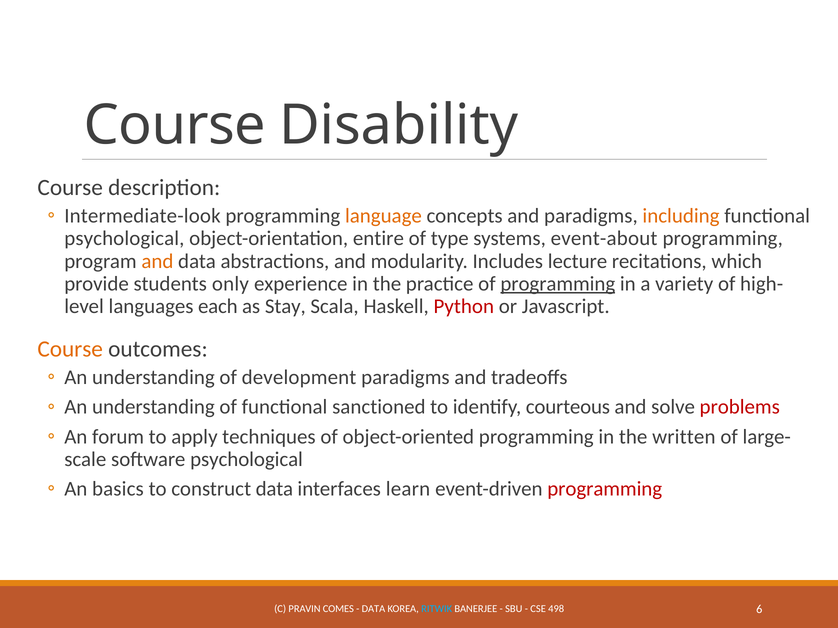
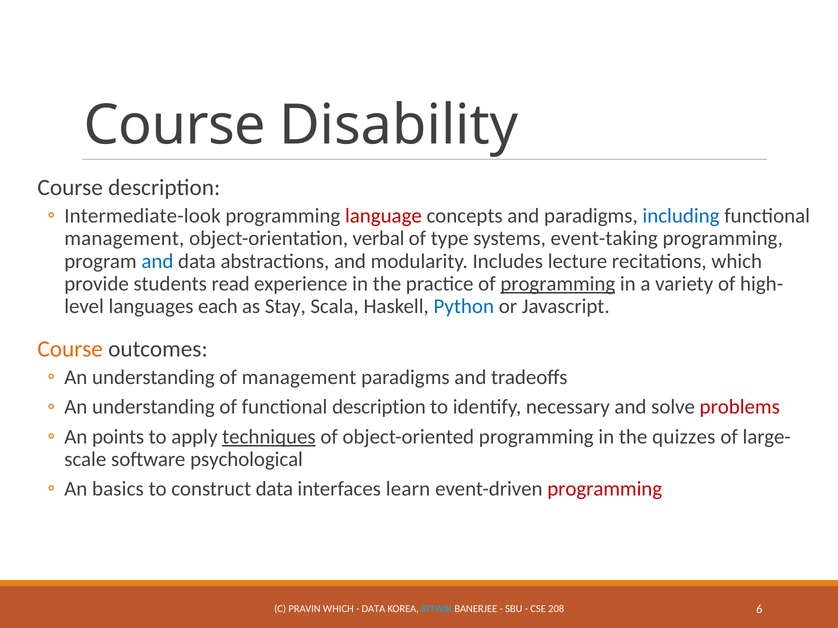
language colour: orange -> red (383, 216)
including colour: orange -> blue (681, 216)
psychological: psychological -> management (124, 239)
entire: entire -> verbal (379, 239)
event-about: event-about -> event-taking (604, 239)
and colour: orange -> blue (157, 261)
only: only -> read (231, 284)
Python colour: red -> blue (464, 307)
of development: development -> management (299, 378)
functional sanctioned: sanctioned -> description (379, 407)
courteous: courteous -> necessary (568, 407)
forum: forum -> points (118, 437)
techniques underline: none -> present (269, 437)
written: written -> quizzes (684, 437)
PRAVIN COMES: COMES -> WHICH (338, 609)
498: 498 -> 208 (556, 609)
